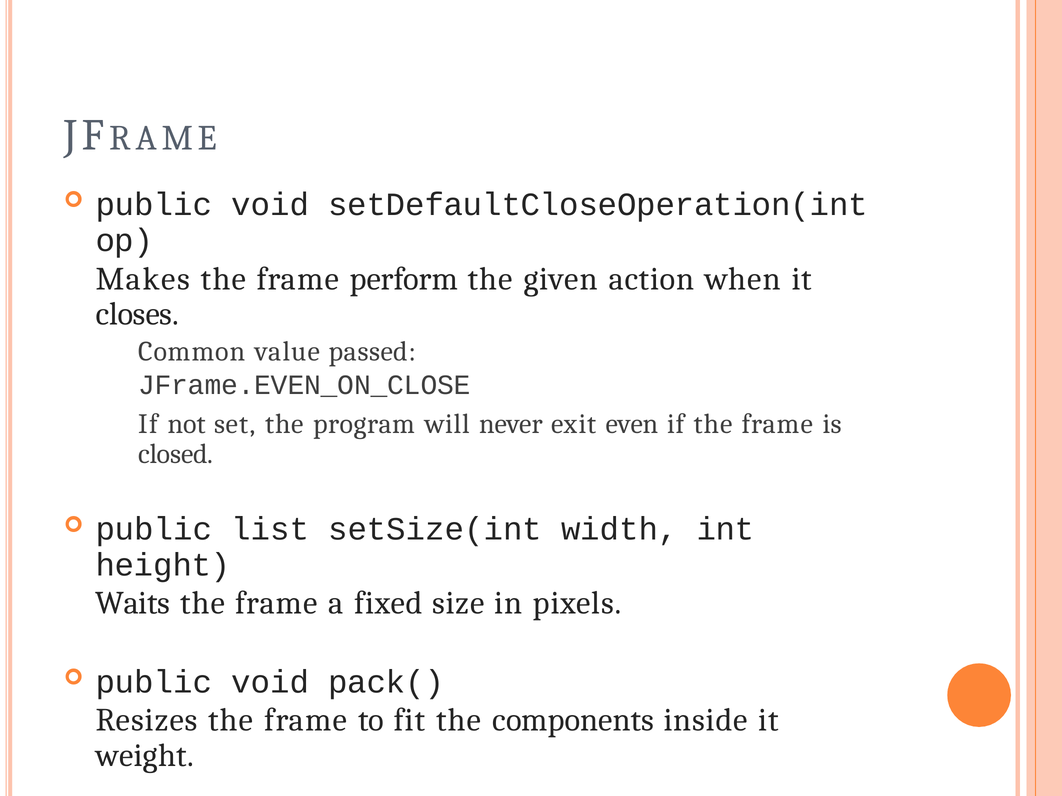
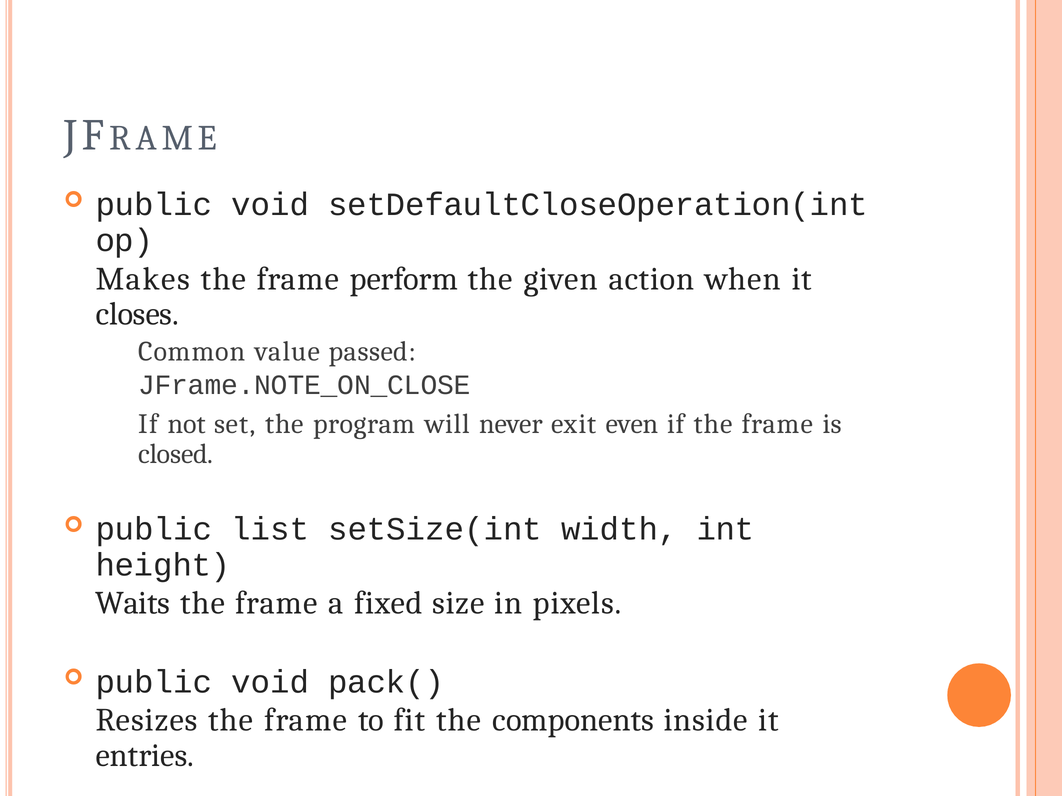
JFrame.EVEN_ON_CLOSE: JFrame.EVEN_ON_CLOSE -> JFrame.NOTE_ON_CLOSE (304, 385)
weight: weight -> entries (145, 756)
